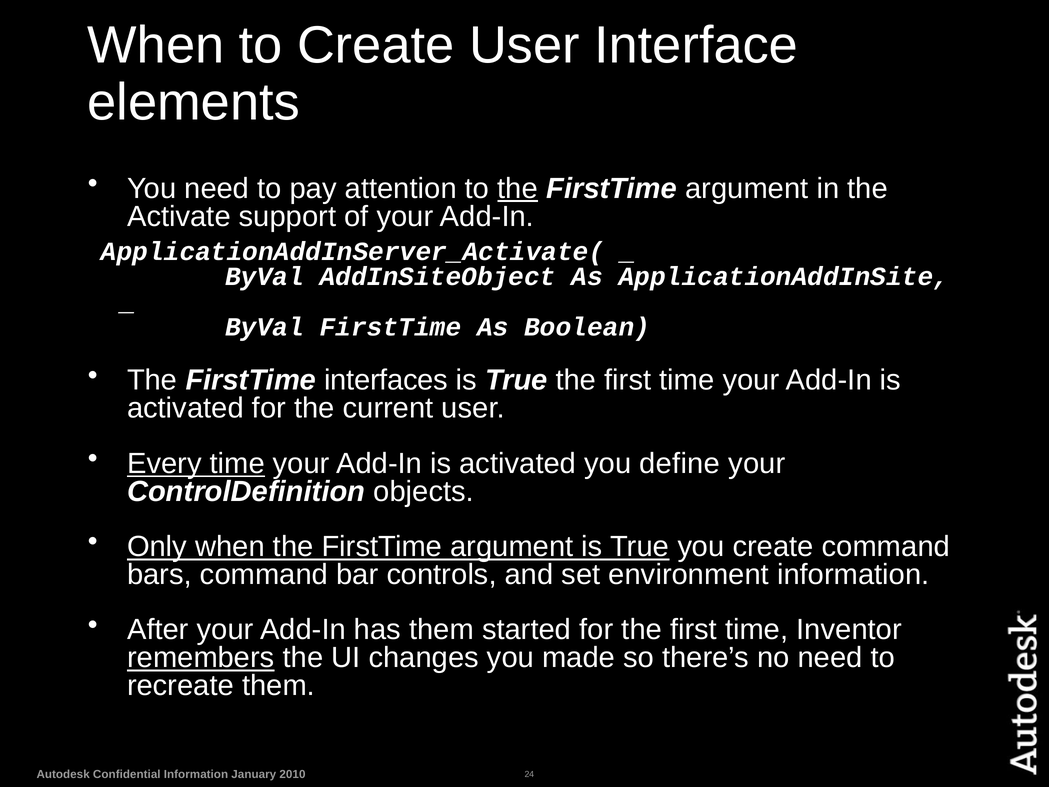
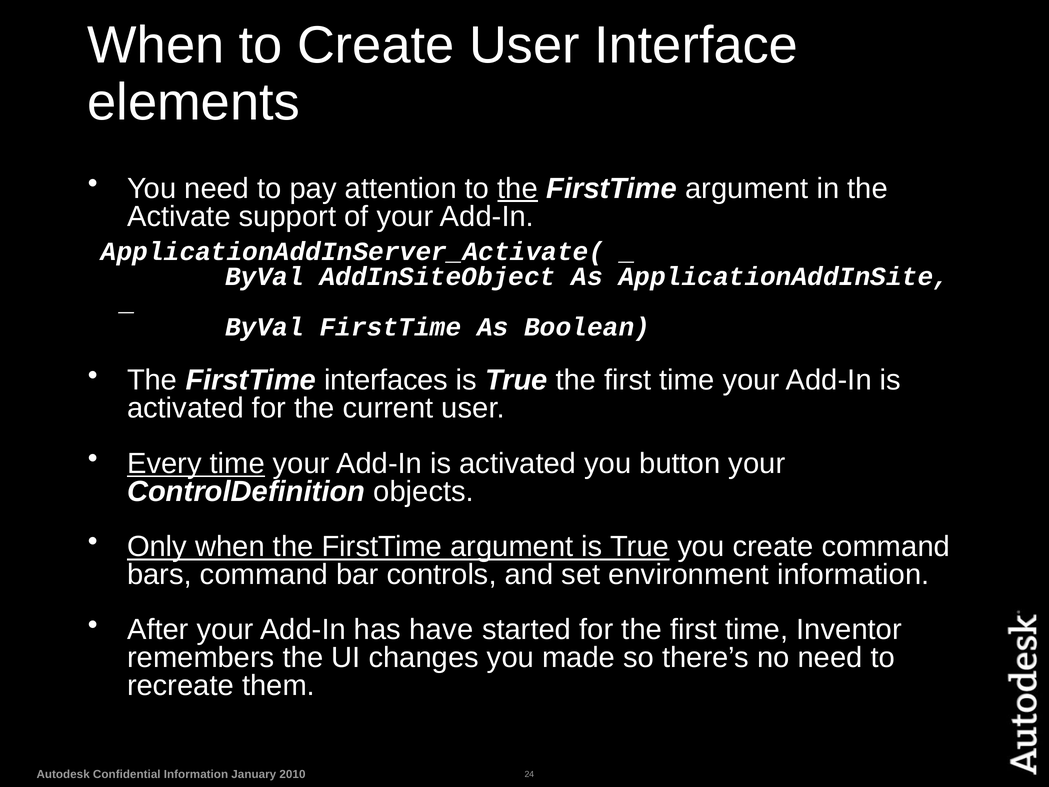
define: define -> button (680, 463)
has them: them -> have (441, 630)
remembers underline: present -> none (201, 658)
